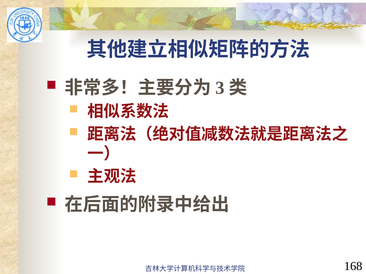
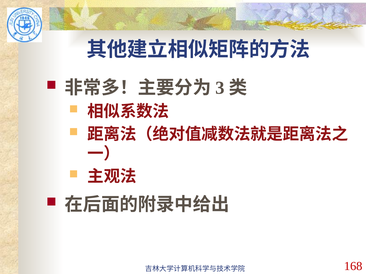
168 colour: black -> red (353, 267)
